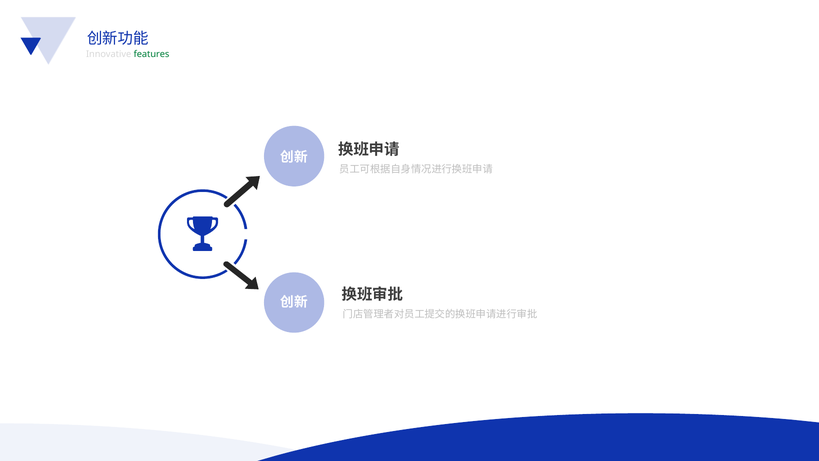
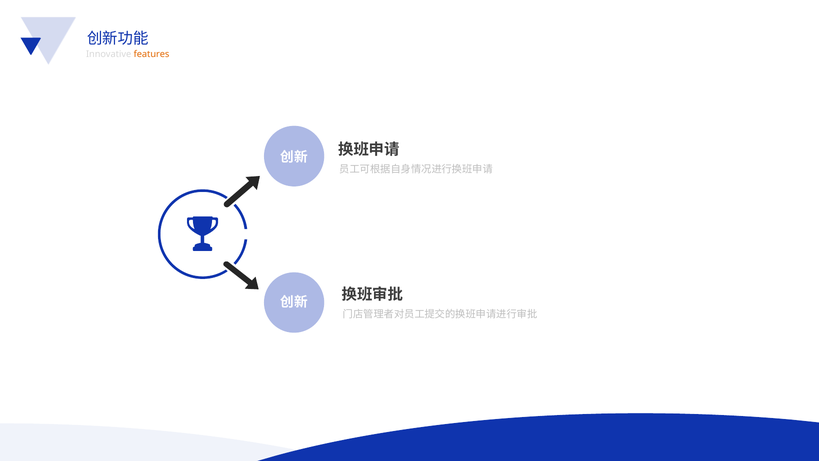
features colour: green -> orange (152, 54)
